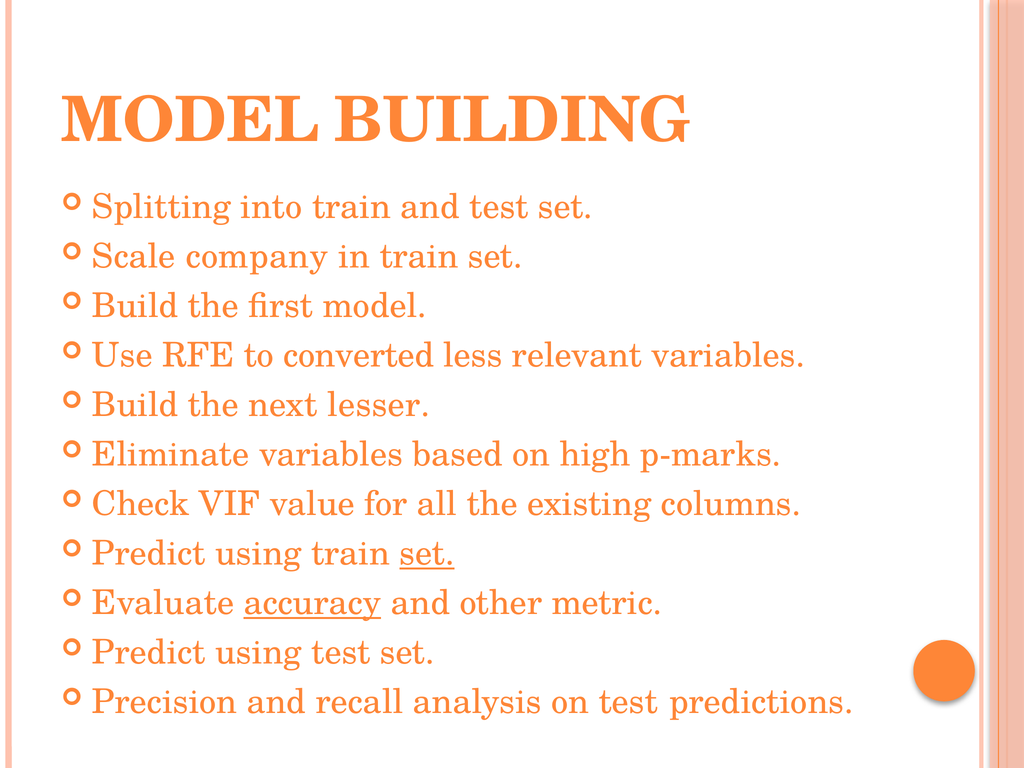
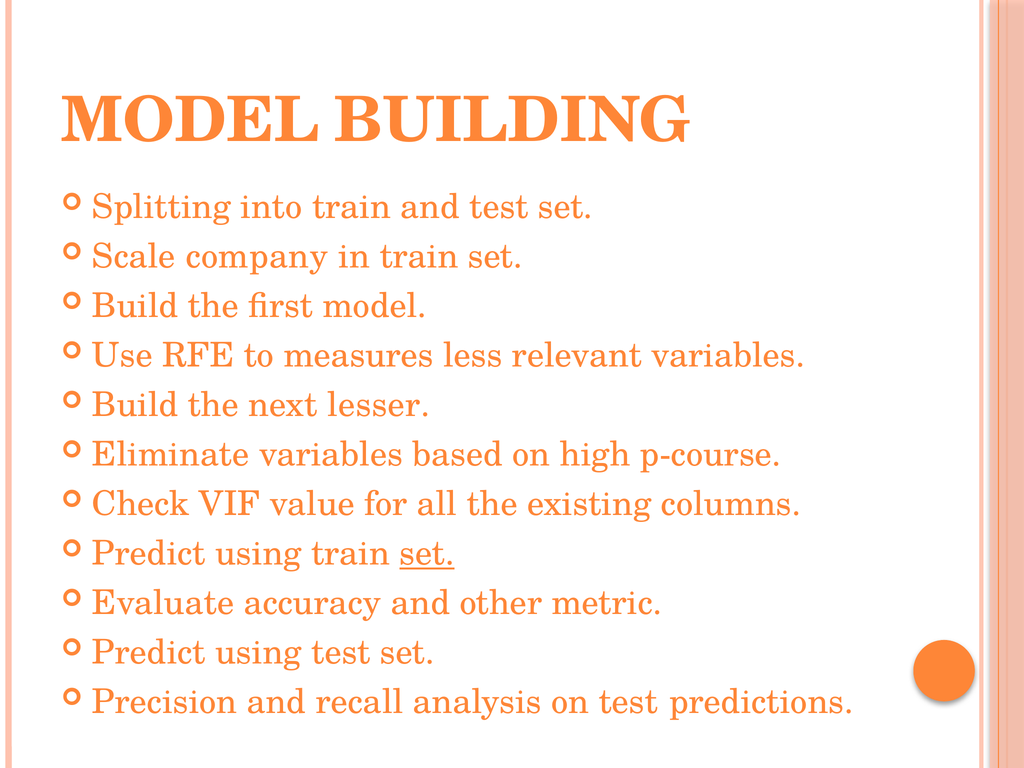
converted: converted -> measures (359, 356)
p-marks: p-marks -> p-course (711, 455)
accuracy underline: present -> none (312, 603)
